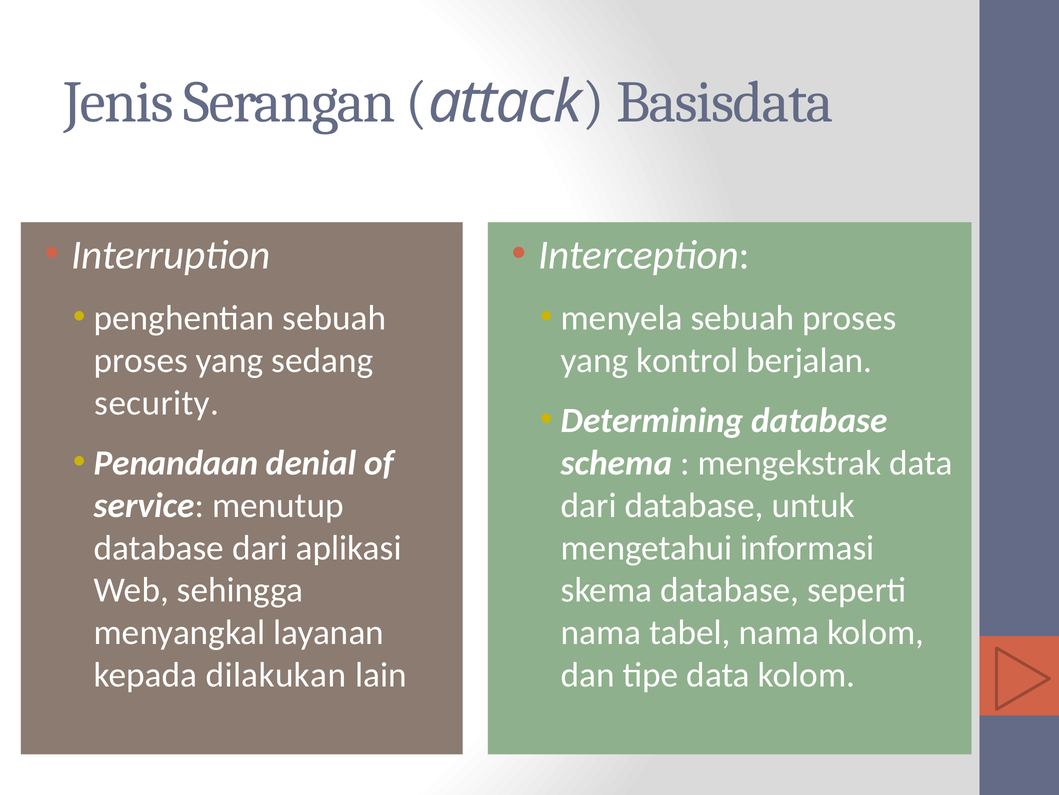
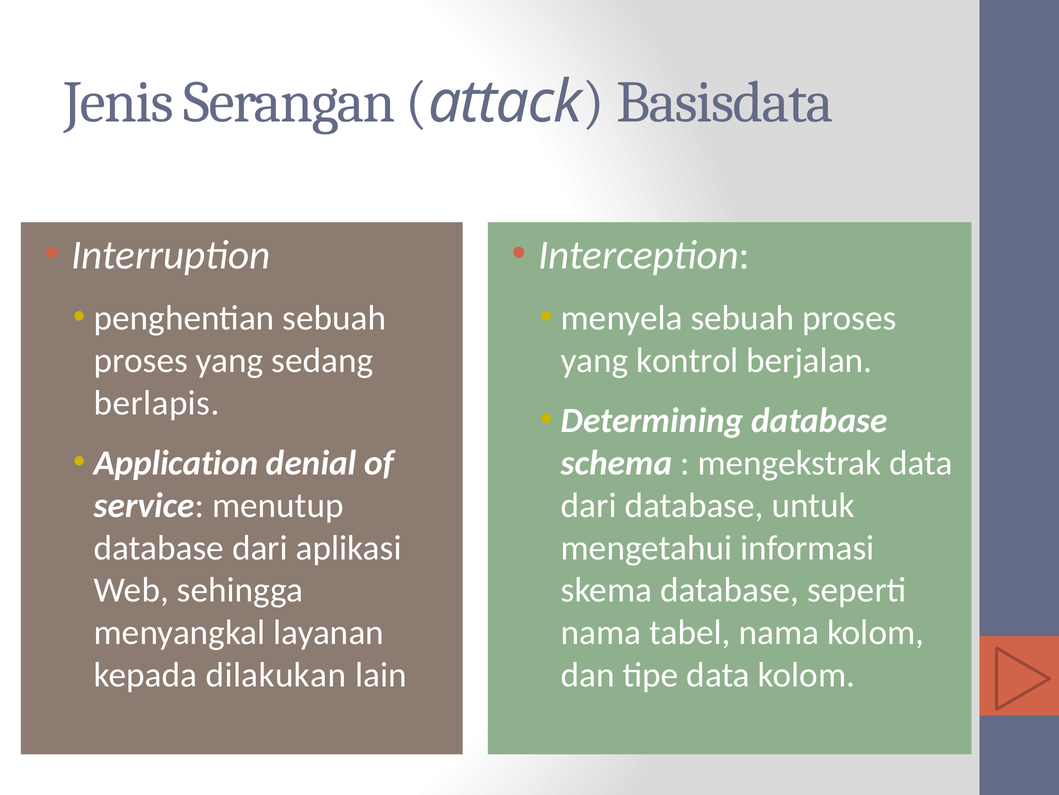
security: security -> berlapis (157, 403)
Penandaan: Penandaan -> Application (176, 463)
